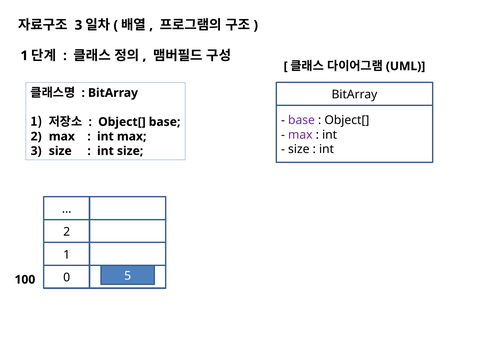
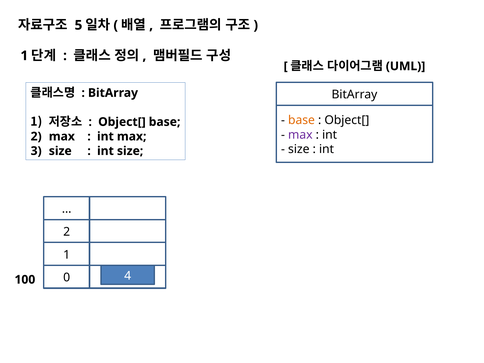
3: 3 -> 5 (78, 25)
base colour: purple -> orange (301, 120)
5: 5 -> 4 (128, 276)
